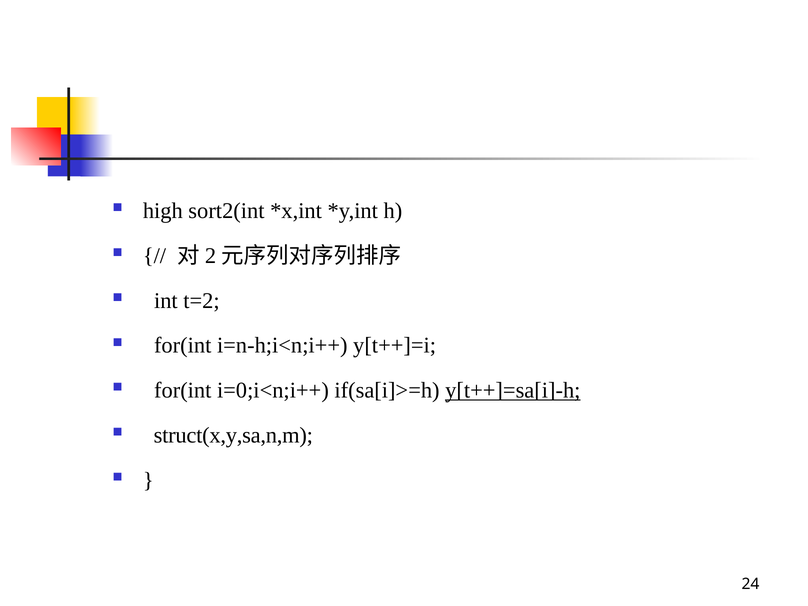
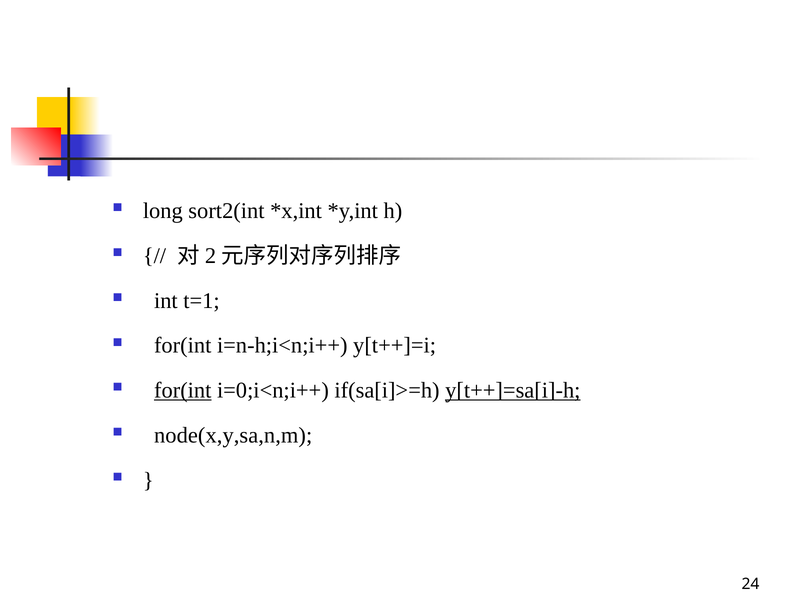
high: high -> long (163, 211)
t=2: t=2 -> t=1 (202, 301)
for(int underline: none -> present (183, 390)
struct(x,y,sa,n,m: struct(x,y,sa,n,m -> node(x,y,sa,n,m (233, 435)
